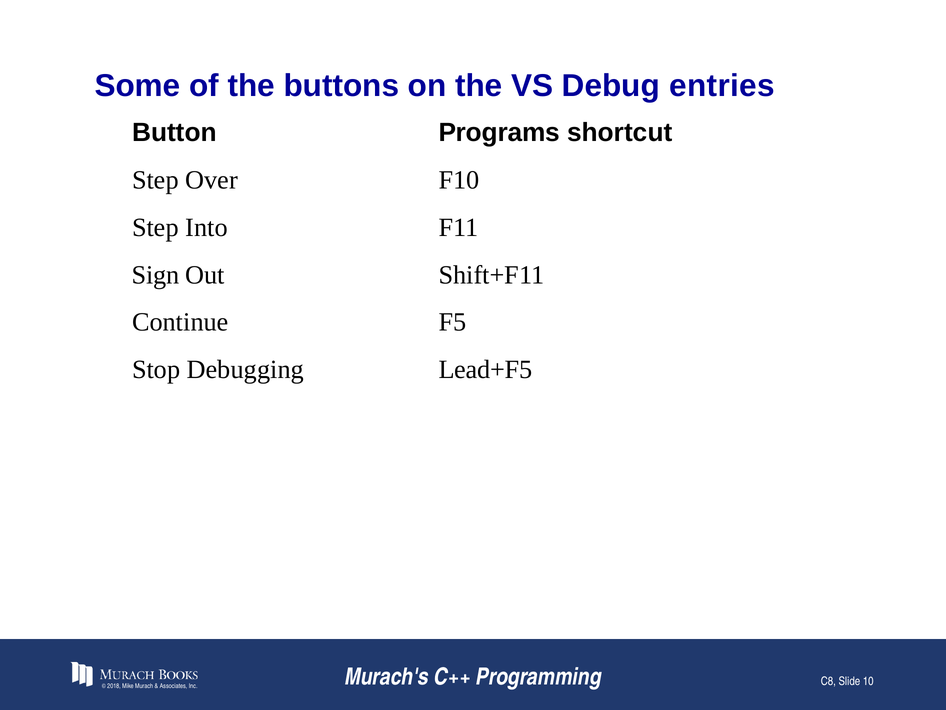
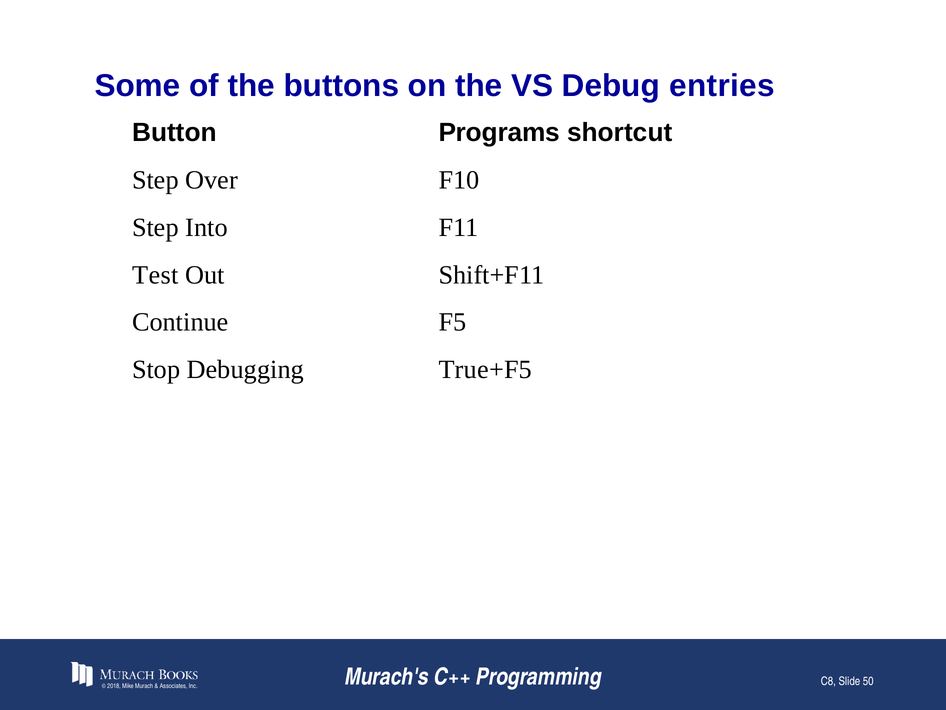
Sign: Sign -> Test (155, 275)
Lead+F5: Lead+F5 -> True+F5 (485, 369)
10: 10 -> 50 (868, 681)
